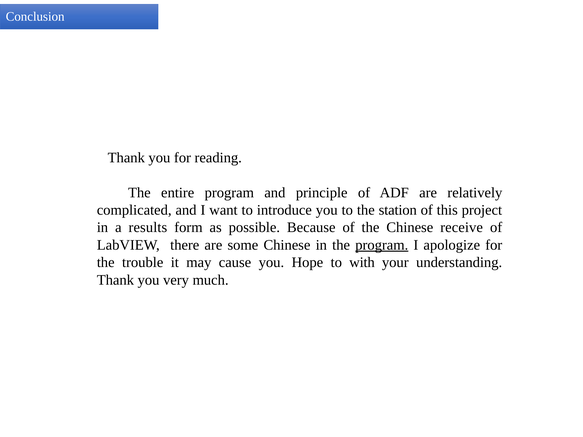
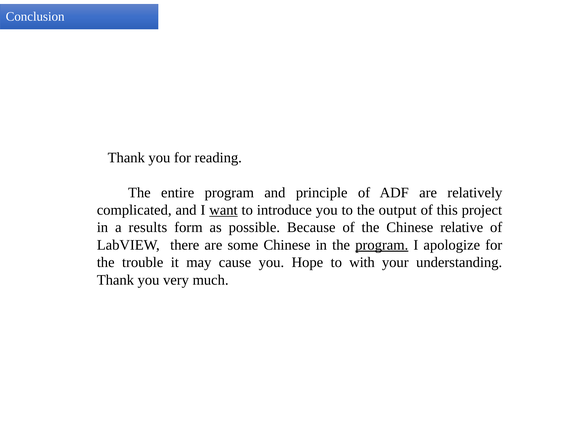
want underline: none -> present (223, 210)
station: station -> output (398, 210)
receive: receive -> relative (462, 228)
